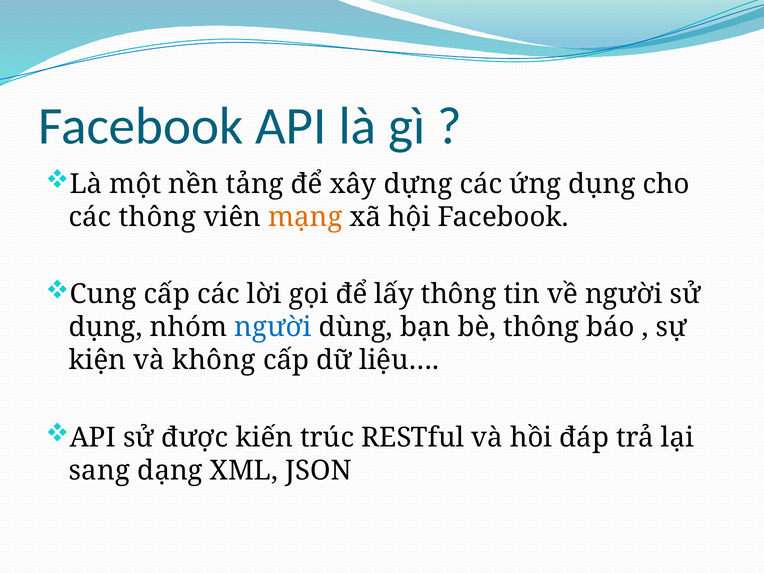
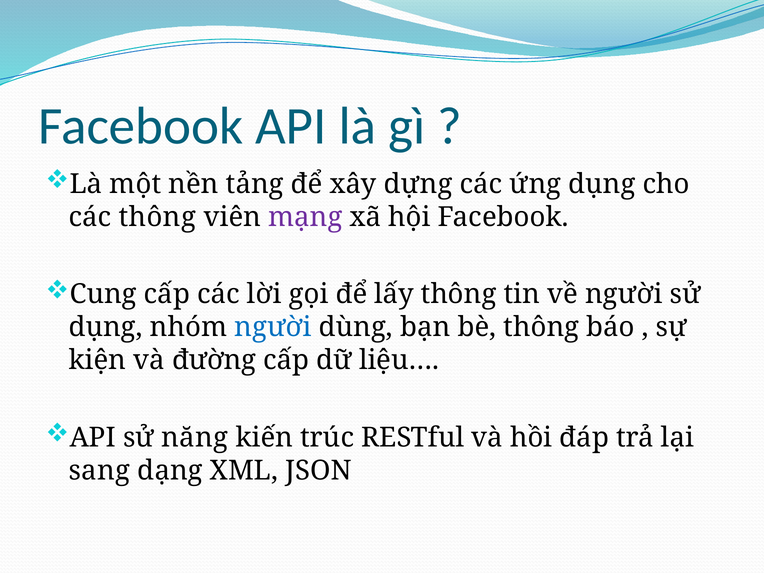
mạng colour: orange -> purple (305, 217)
không: không -> đường (214, 360)
được: được -> năng (195, 438)
